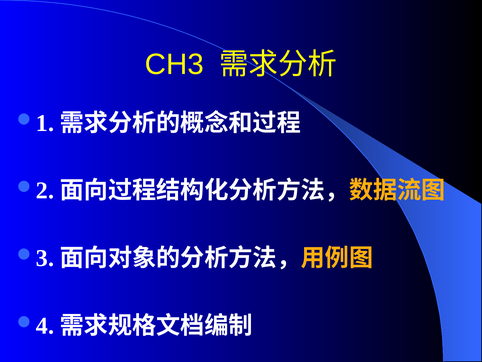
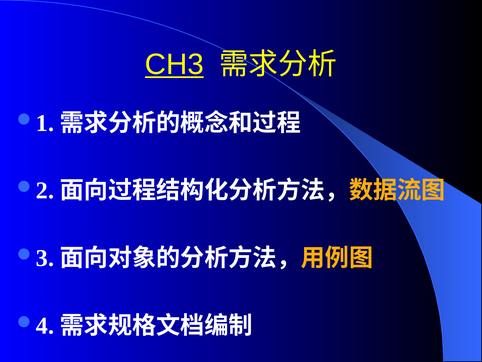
CH3 underline: none -> present (174, 64)
